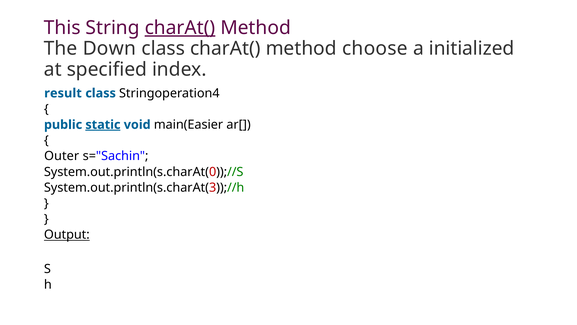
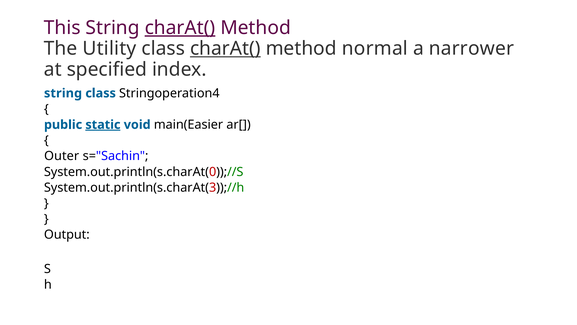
Down: Down -> Utility (109, 49)
charAt( underline: none -> present (225, 49)
choose: choose -> normal (375, 49)
initialized: initialized -> narrower (471, 49)
result: result -> string (63, 93)
Output underline: present -> none (67, 234)
